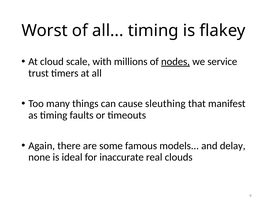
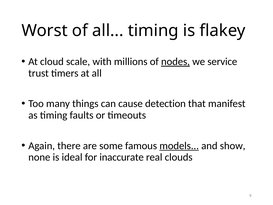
sleuthing: sleuthing -> detection (165, 104)
models underline: none -> present (179, 146)
delay: delay -> show (233, 146)
